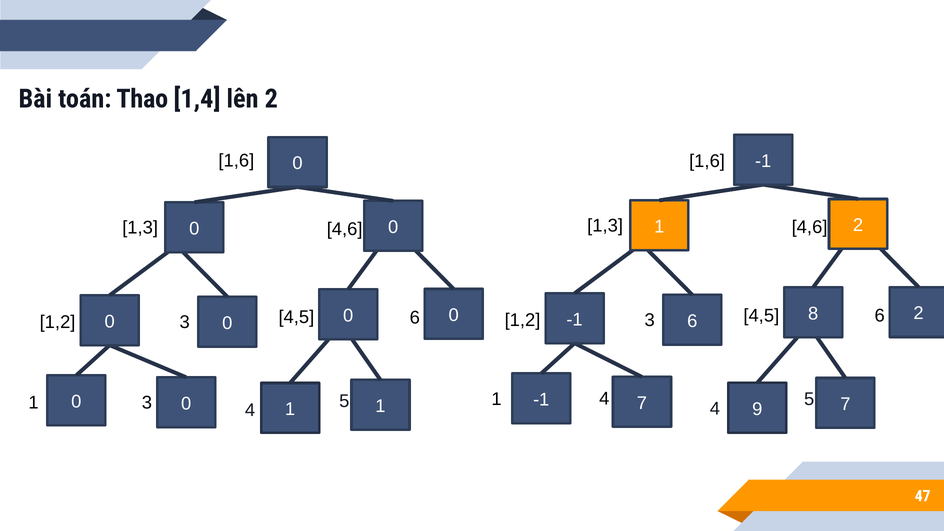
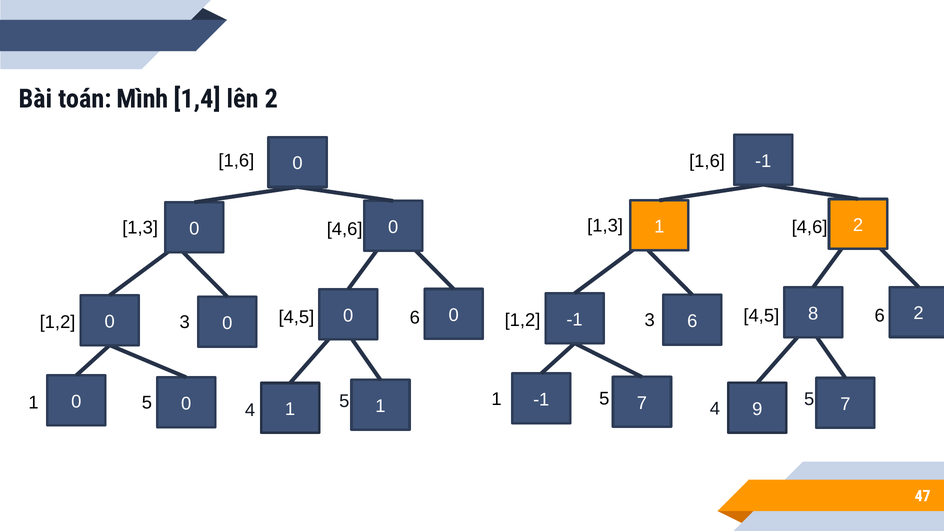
Thao: Thao -> Mình (142, 99)
4: 4 -> 5 (604, 399)
3: 3 -> 5 (147, 403)
